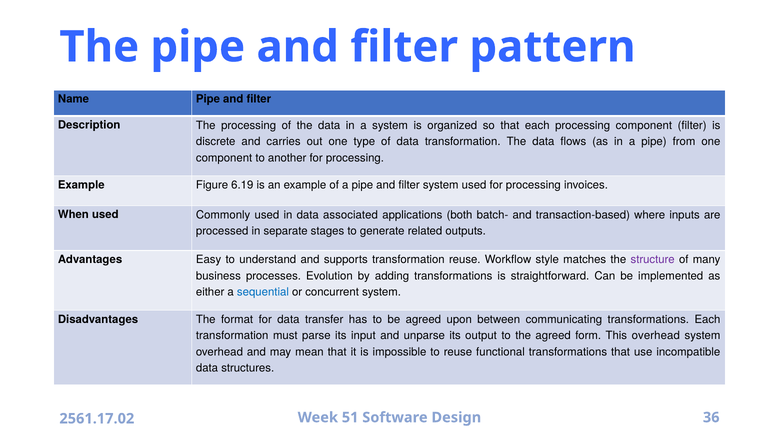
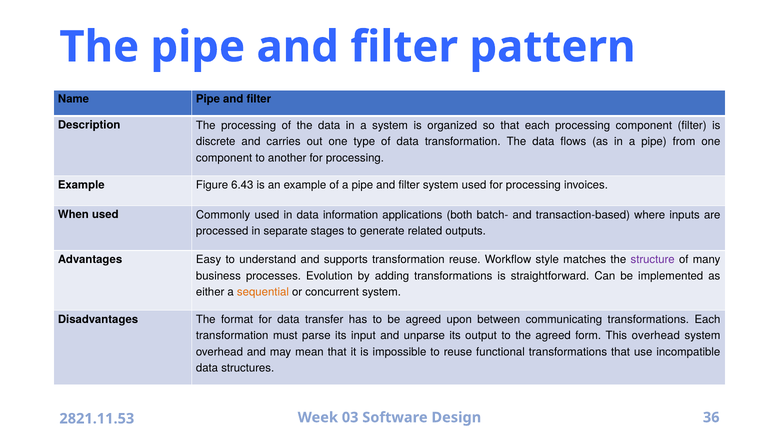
6.19: 6.19 -> 6.43 (242, 185)
associated: associated -> information (351, 215)
sequential colour: blue -> orange (263, 292)
51: 51 -> 03 (350, 418)
2561.17.02: 2561.17.02 -> 2821.11.53 (97, 419)
